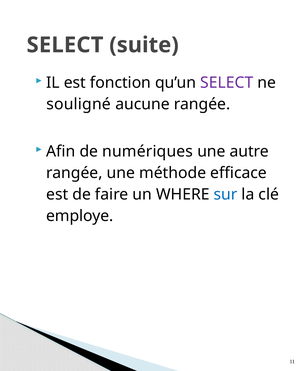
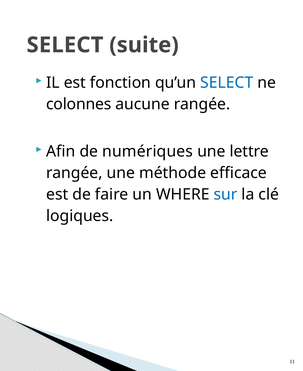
SELECT colour: purple -> blue (227, 83)
souligné: souligné -> colonnes (79, 104)
autre: autre -> lettre (249, 151)
employe: employe -> logiques (80, 215)
